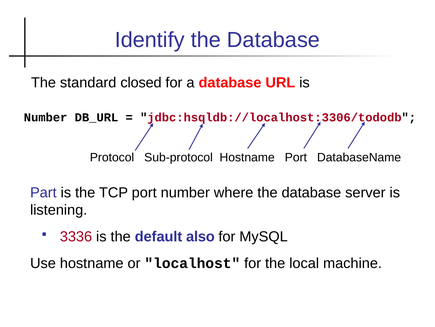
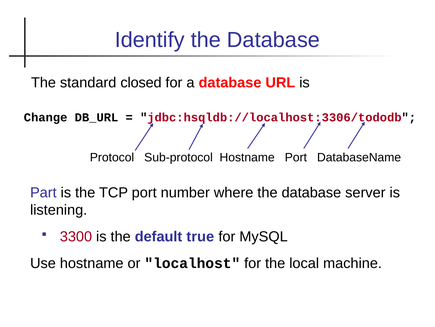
Number: Number -> Change (46, 117)
3336: 3336 -> 3300 (76, 236)
also: also -> true (200, 236)
